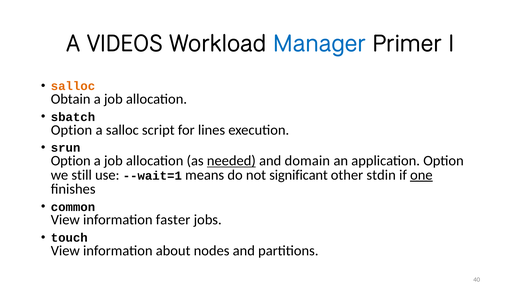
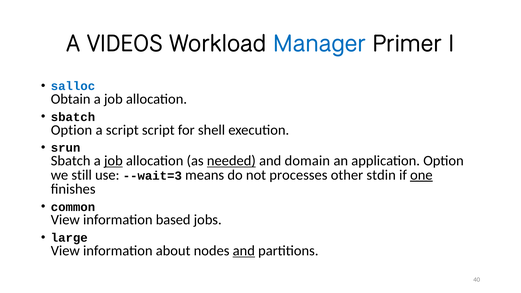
salloc colour: orange -> blue (73, 86)
a salloc: salloc -> script (122, 130)
lines: lines -> shell (212, 130)
Option: Option -> Sbatch (71, 161)
job underline: none -> present (113, 161)
--wait=1: --wait=1 -> --wait=3 (152, 176)
significant: significant -> processes (298, 175)
faster: faster -> based (173, 220)
touch: touch -> large (69, 238)
and underline: none -> present (244, 251)
